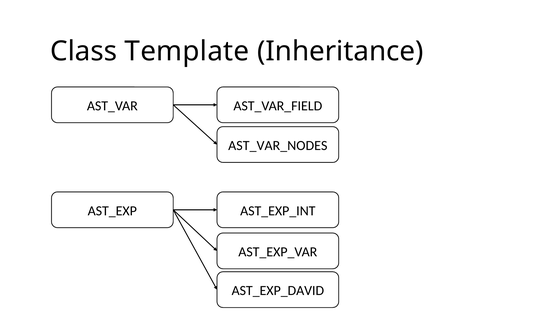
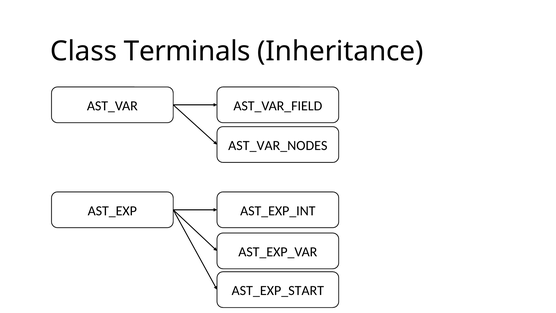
Template: Template -> Terminals (187, 51)
AST_EXP_DAVID: AST_EXP_DAVID -> AST_EXP_START (278, 290)
